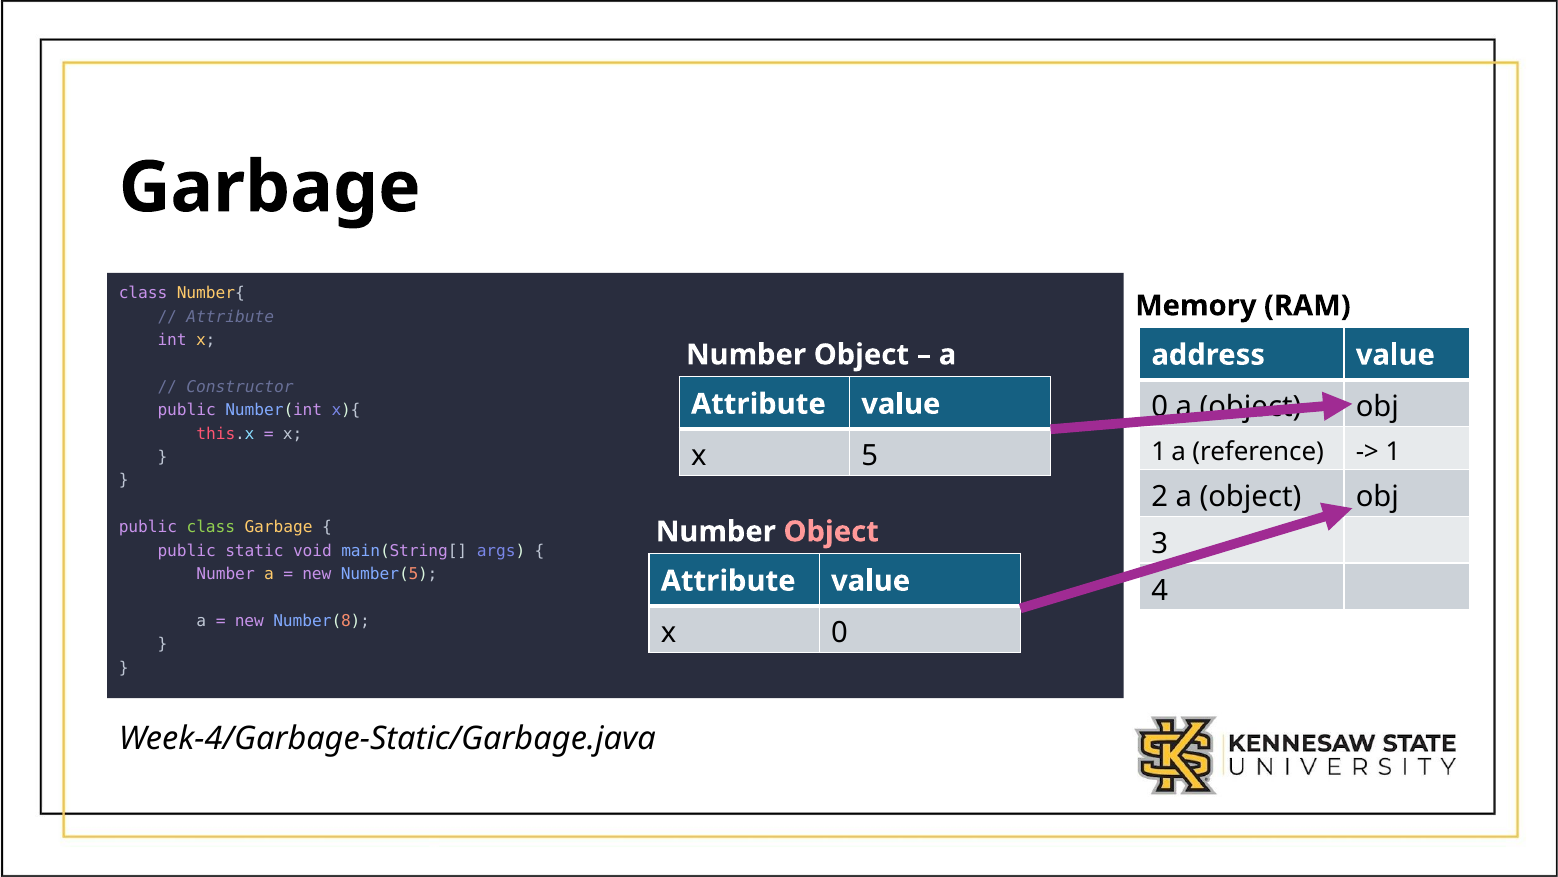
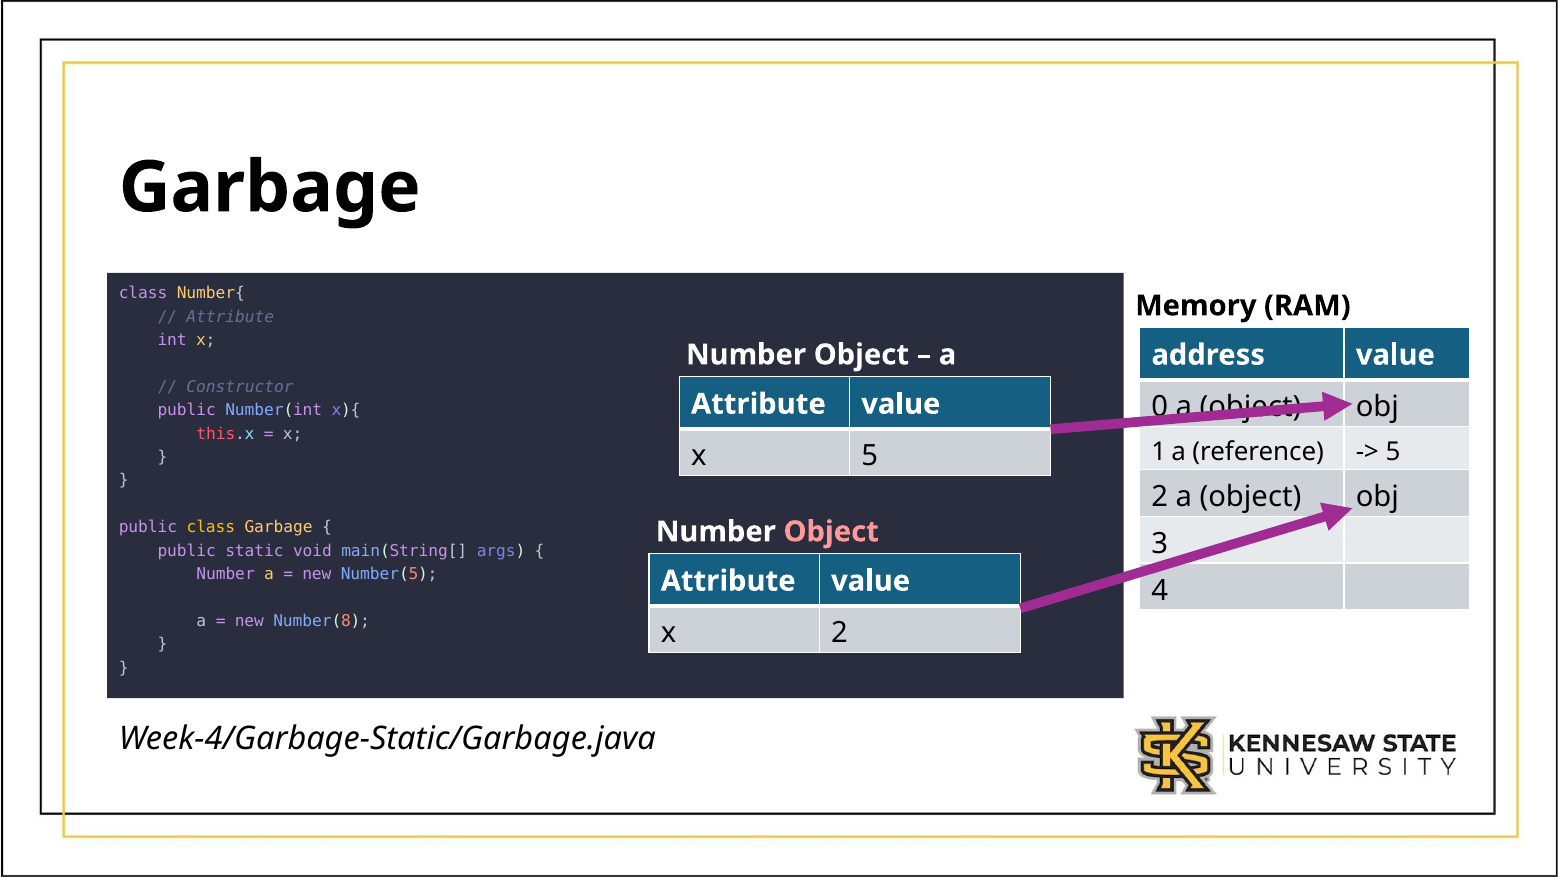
1: 1 -> 5 (1393, 451)
class colour: light green -> yellow (211, 527)
x 0: 0 -> 2 (839, 633)
